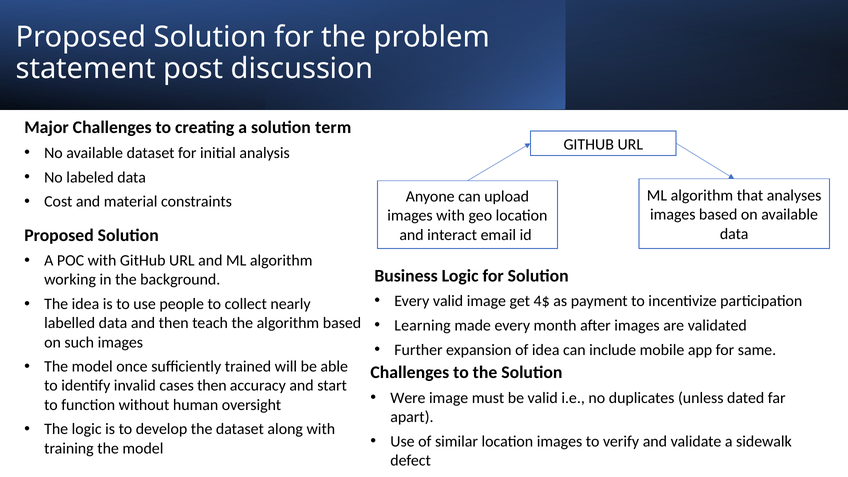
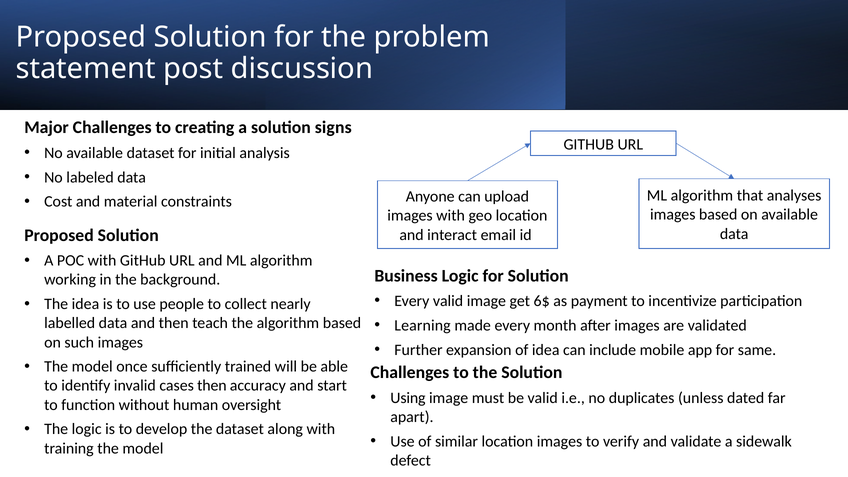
term: term -> signs (333, 128)
4$: 4$ -> 6$ (542, 301)
Were: Were -> Using (408, 398)
